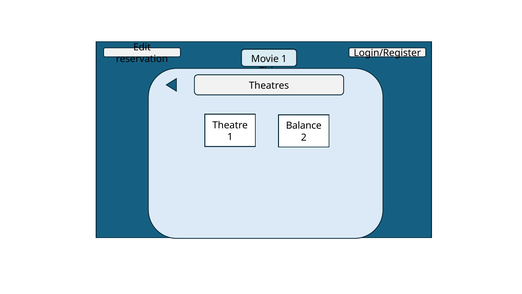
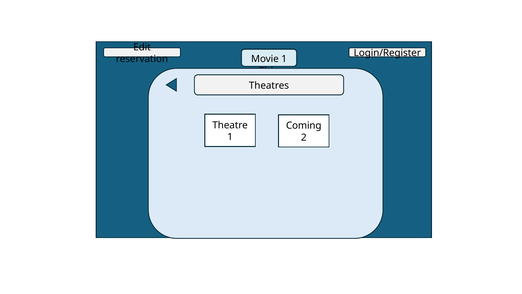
Balance: Balance -> Coming (304, 126)
